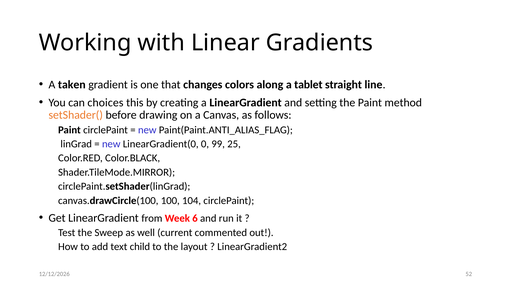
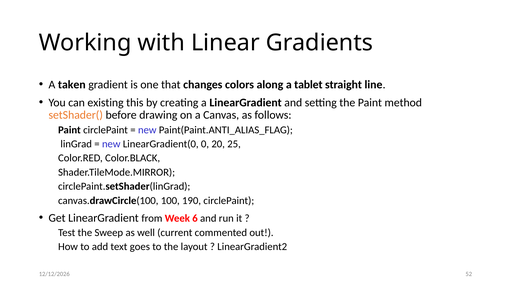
choices: choices -> existing (106, 103)
99: 99 -> 20 (218, 144)
104: 104 -> 190 (192, 201)
child: child -> goes (140, 247)
